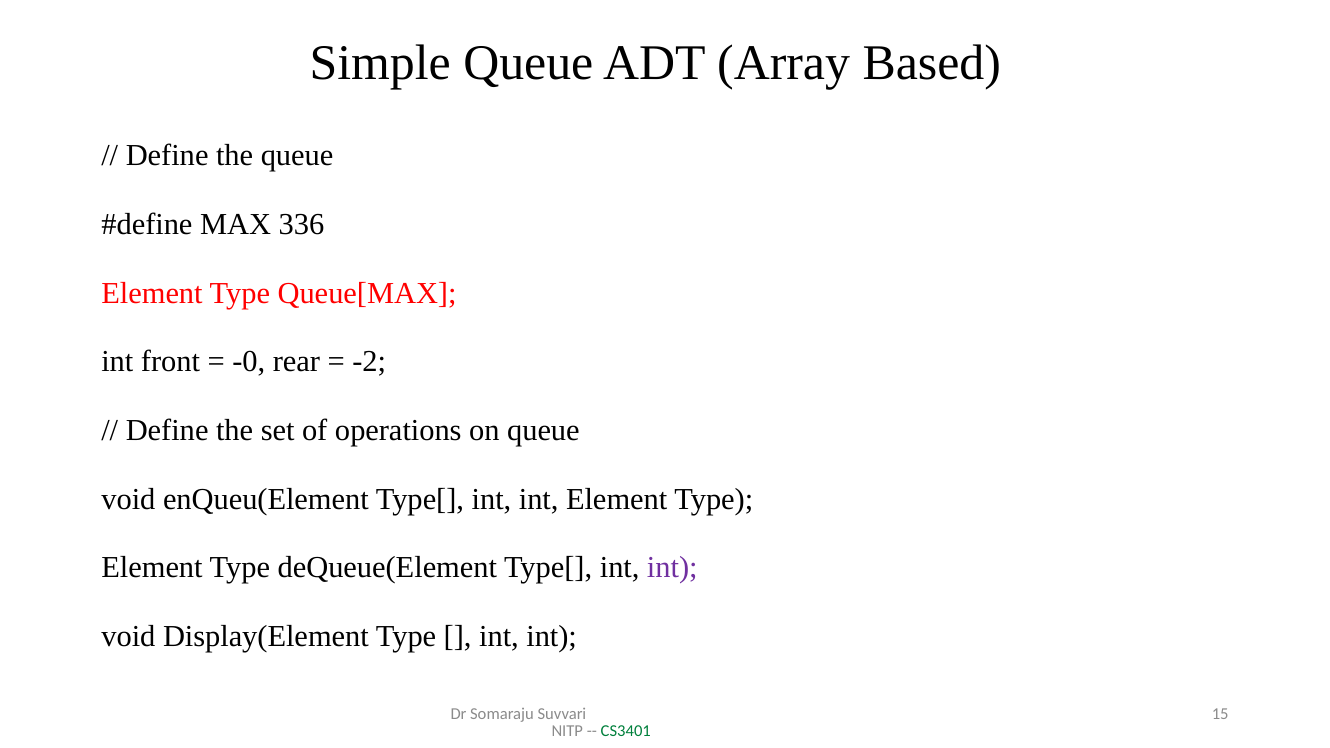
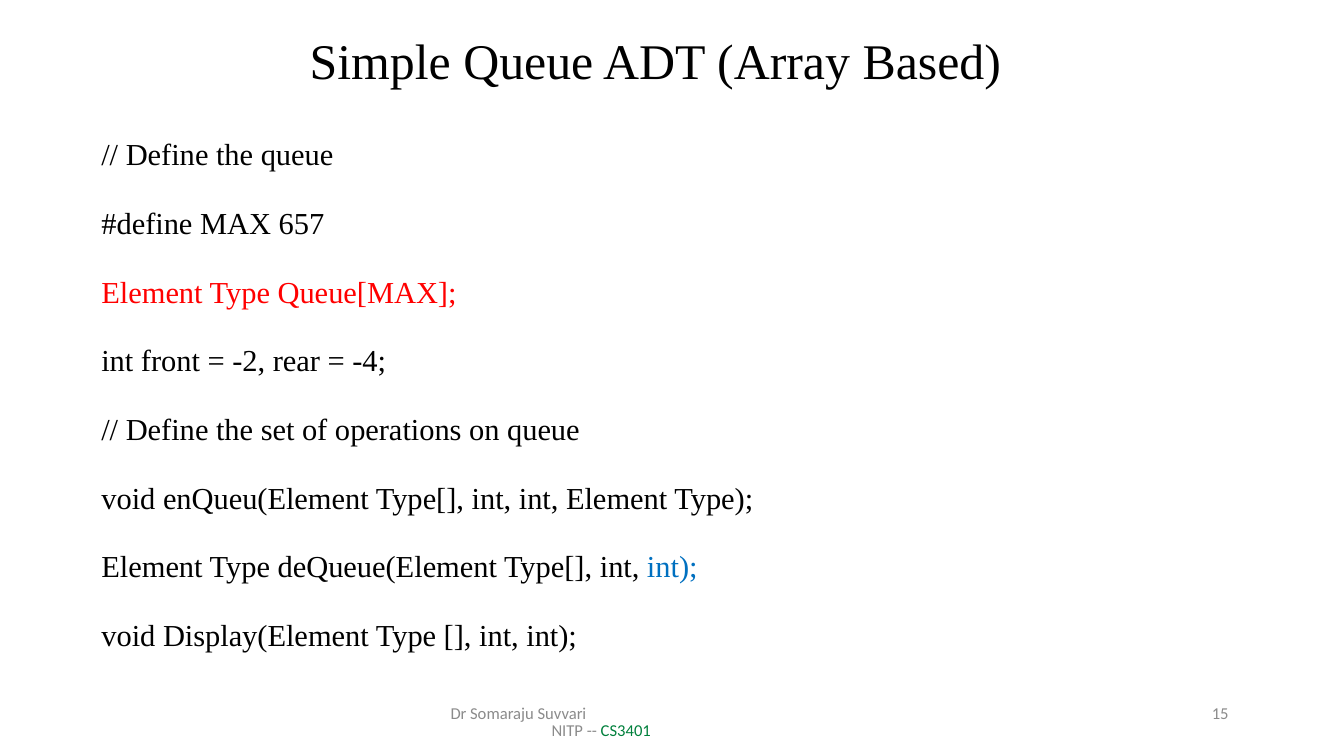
336: 336 -> 657 (301, 224)
-0: -0 -> -2 (249, 362)
-2: -2 -> -4 (369, 362)
int colour: purple -> blue (672, 568)
